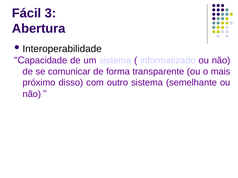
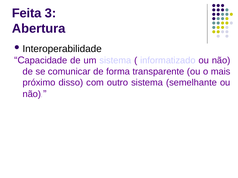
Fácil: Fácil -> Feita (27, 13)
